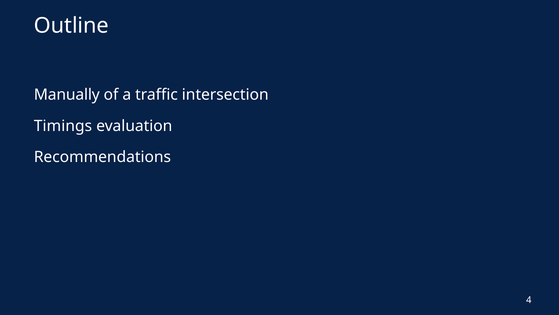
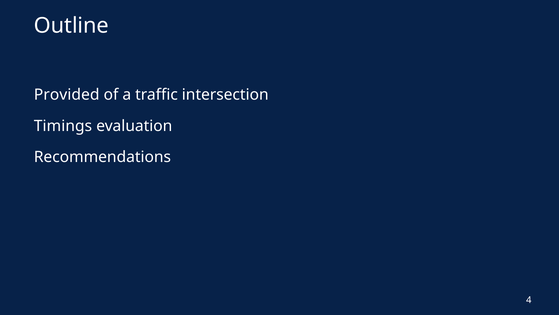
Manually: Manually -> Provided (67, 95)
